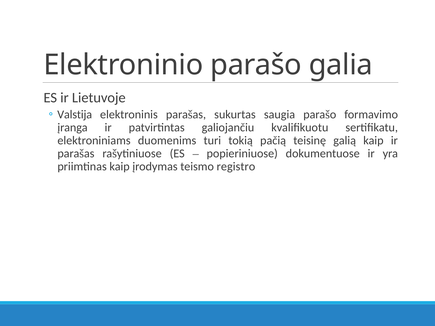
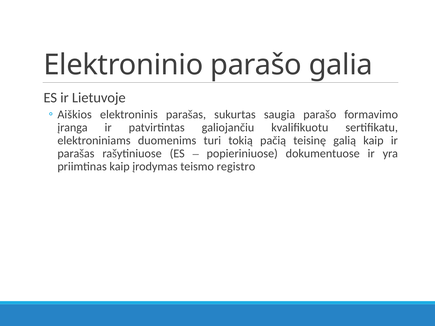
Valstija: Valstija -> Aiškios (75, 115)
